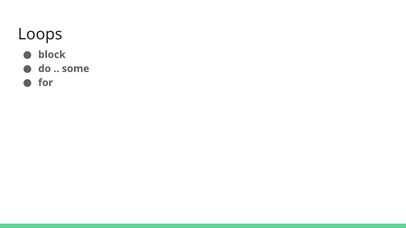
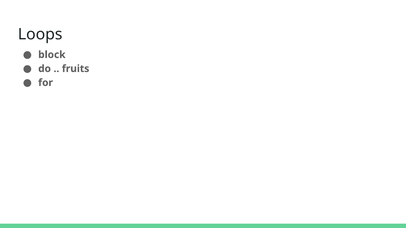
some: some -> fruits (76, 69)
